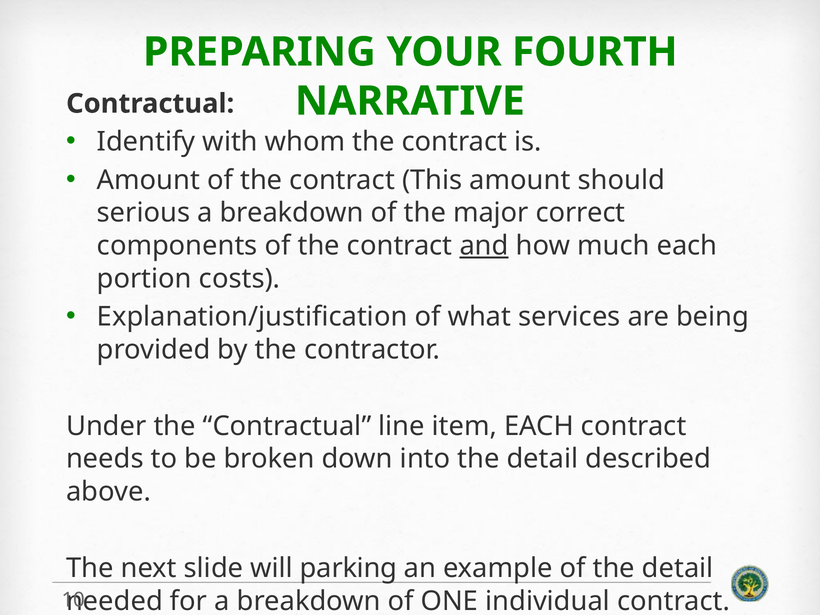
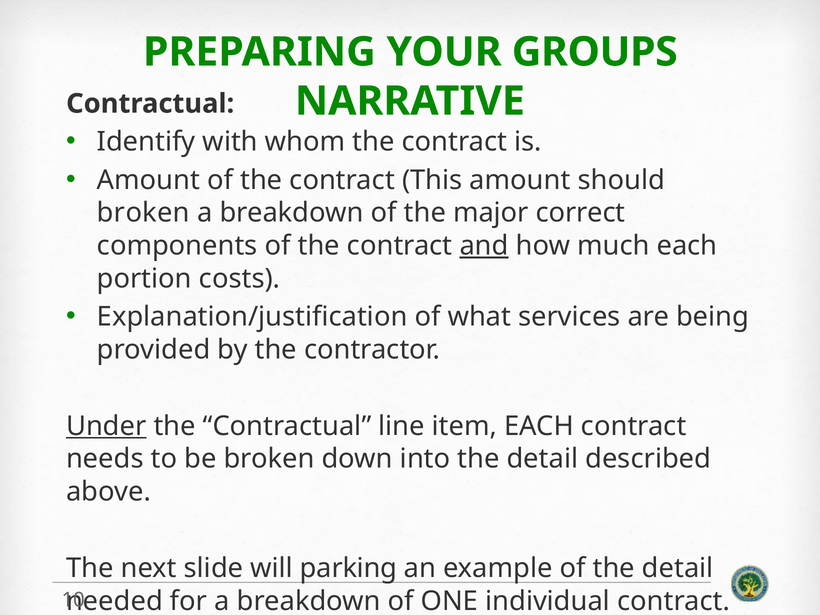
FOURTH: FOURTH -> GROUPS (595, 52)
serious: serious -> broken (143, 213)
Under underline: none -> present (106, 426)
